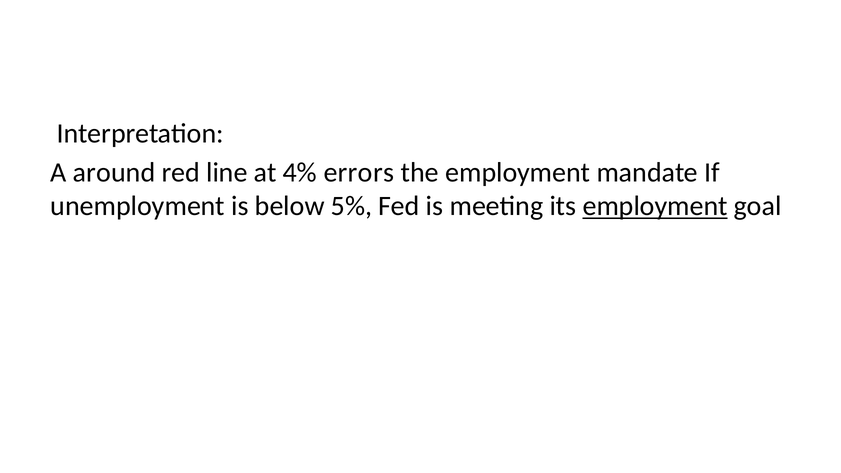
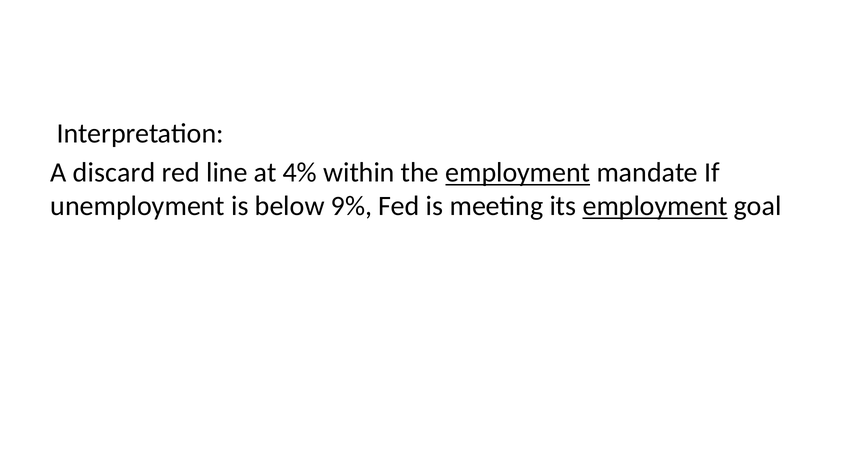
around: around -> discard (114, 173)
errors: errors -> within (359, 173)
employment underline: none -> present (518, 173)
5%: 5% -> 9% (351, 206)
